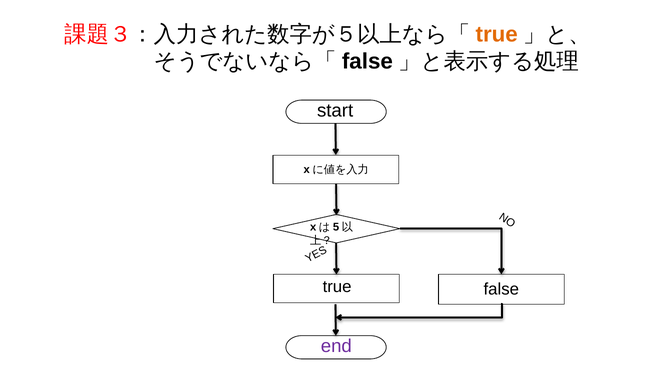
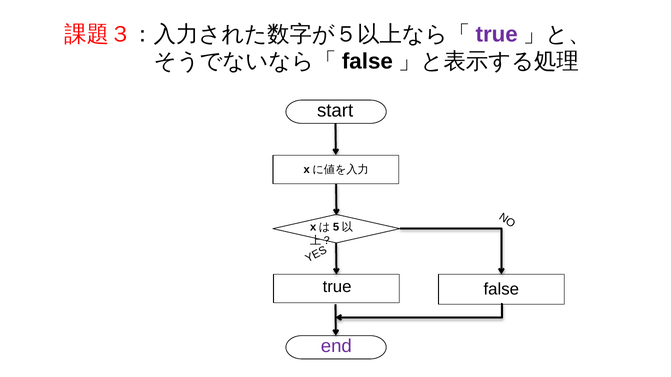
true colour: orange -> purple (497, 34)
